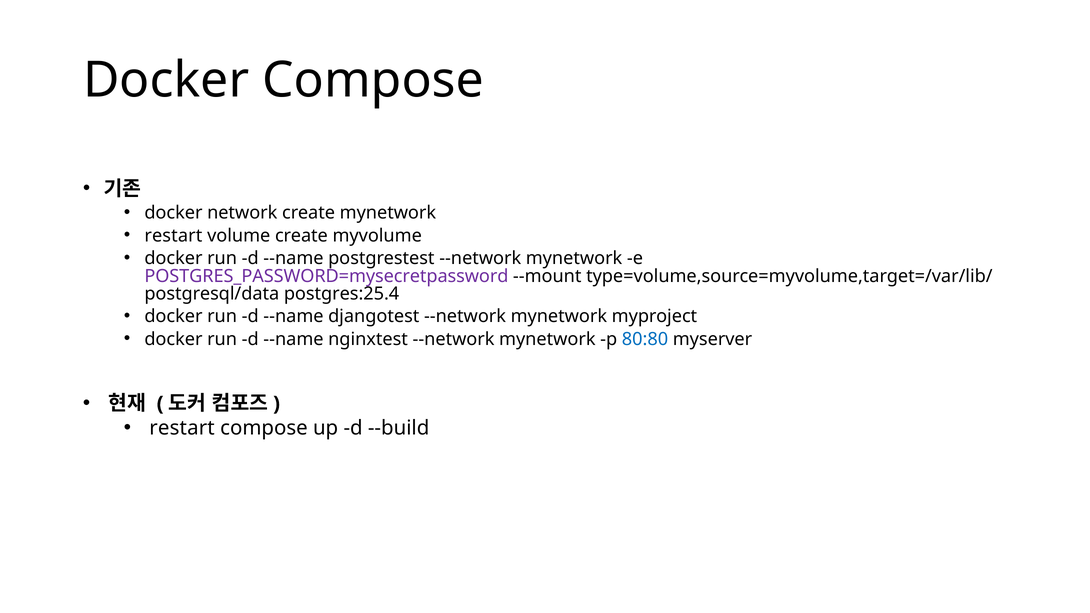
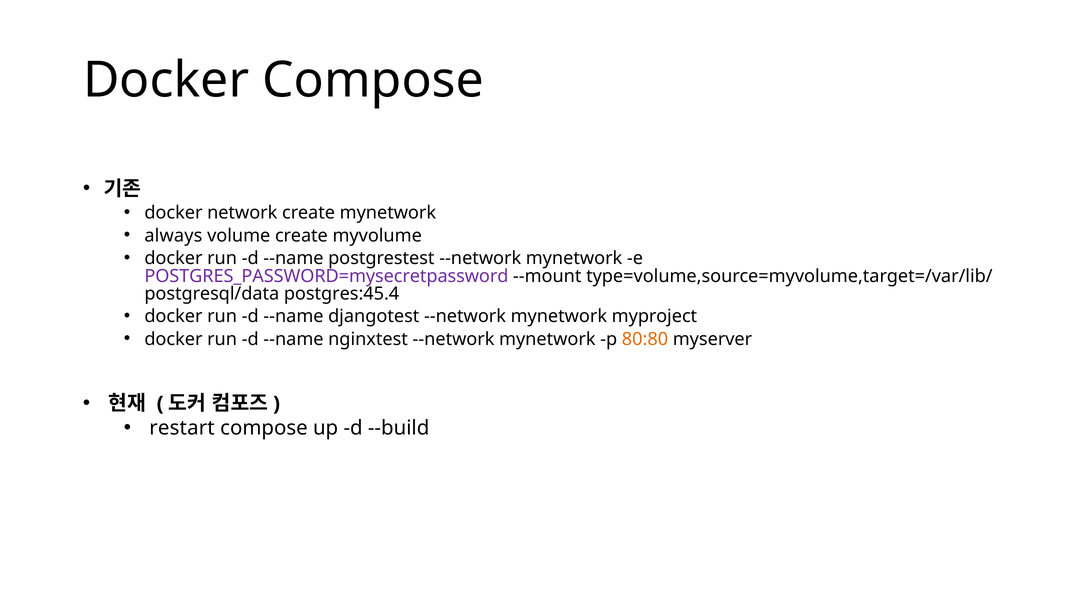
restart: restart -> always (173, 236)
postgres:25.4: postgres:25.4 -> postgres:45.4 (342, 294)
80:80 colour: blue -> orange (645, 339)
